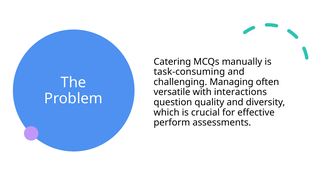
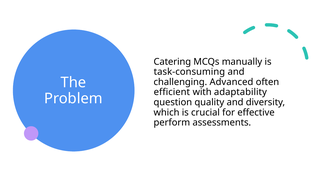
Managing: Managing -> Advanced (231, 82)
versatile: versatile -> efficient (172, 92)
interactions: interactions -> adaptability (240, 92)
